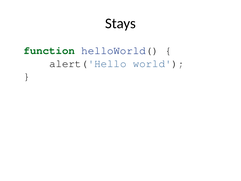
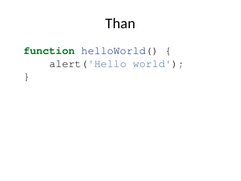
Stays: Stays -> Than (120, 23)
